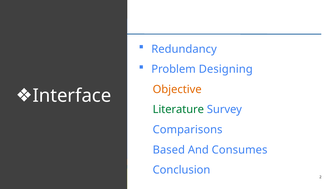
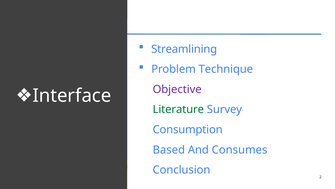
Redundancy: Redundancy -> Streamlining (184, 49)
Designing: Designing -> Technique (226, 69)
Objective colour: orange -> purple (177, 89)
Comparisons: Comparisons -> Consumption (188, 129)
